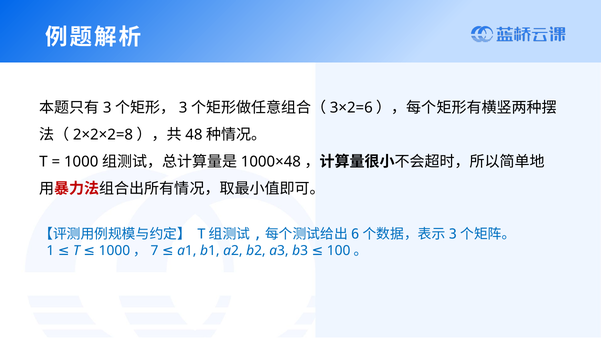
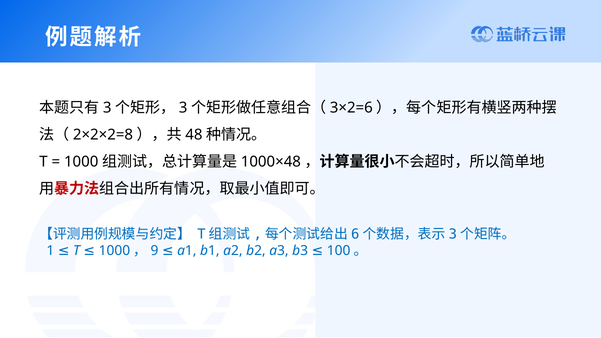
7: 7 -> 9 (155, 251)
